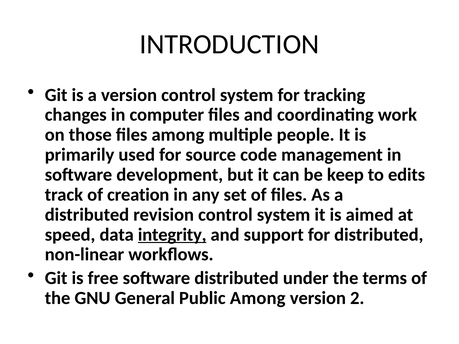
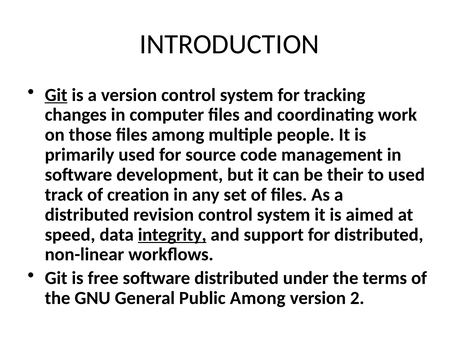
Git underline: none -> present (56, 95)
keep: keep -> their (345, 175)
to edits: edits -> used (406, 175)
